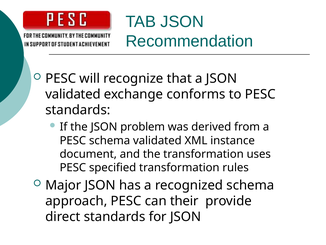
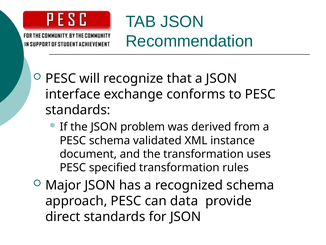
validated: validated -> interface (73, 94)
their: their -> data (184, 201)
